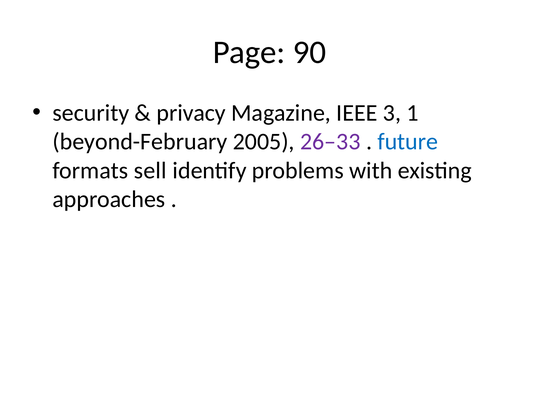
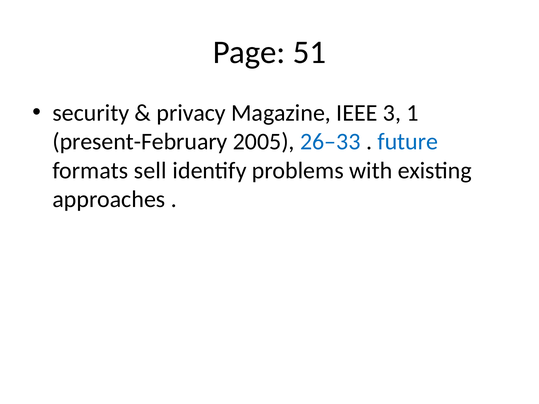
90: 90 -> 51 (309, 52)
beyond-February: beyond-February -> present-February (140, 142)
26–33 colour: purple -> blue (330, 142)
